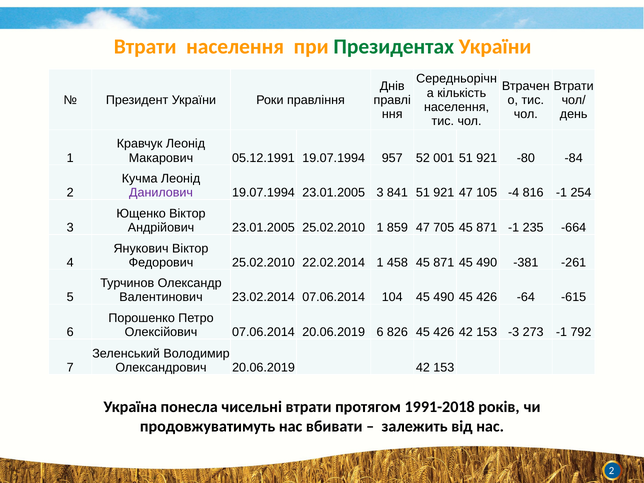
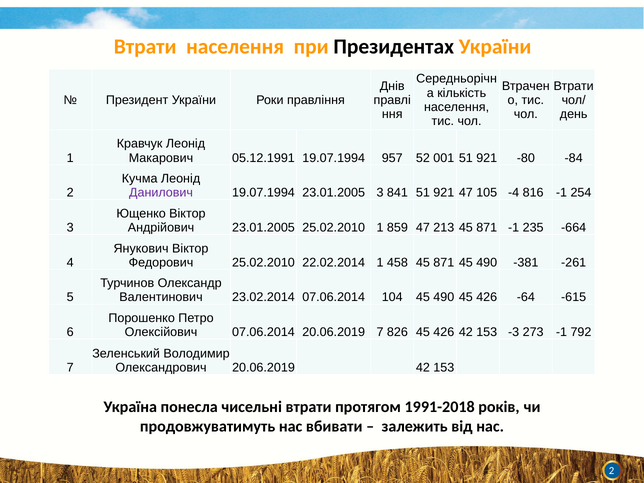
Президентах colour: green -> black (394, 47)
705: 705 -> 213 (444, 228)
20.06.2019 6: 6 -> 7 (380, 332)
